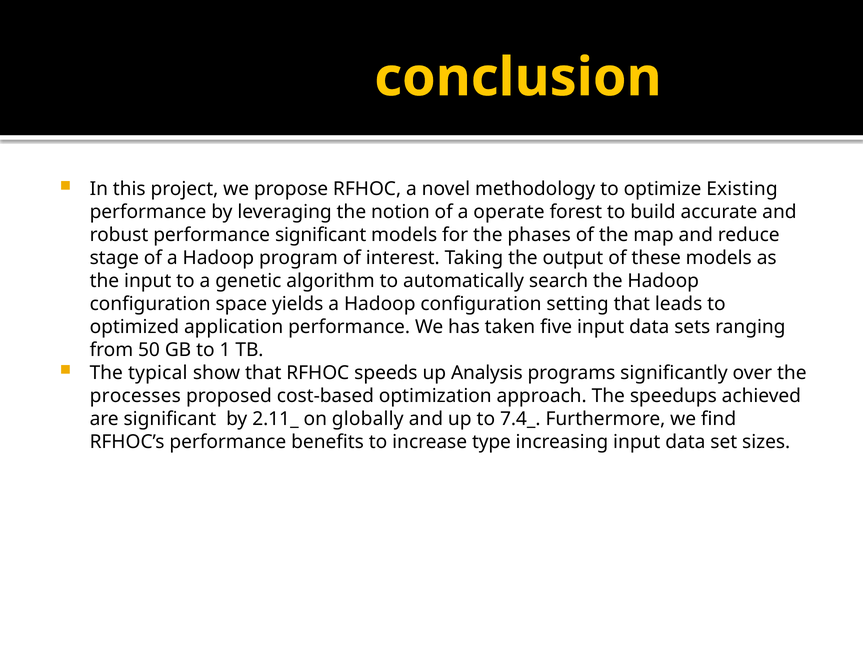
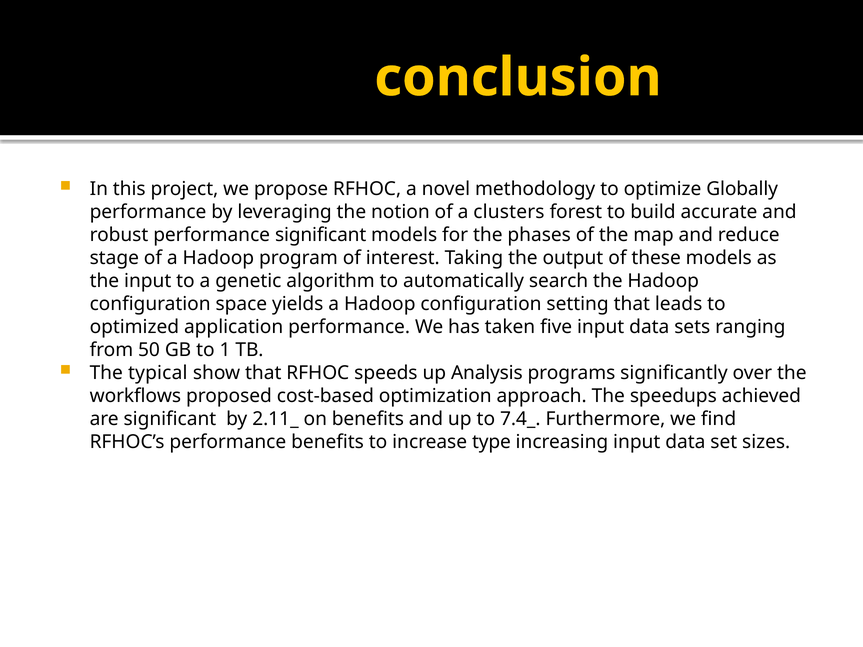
Existing: Existing -> Globally (742, 189)
operate: operate -> clusters (509, 212)
processes: processes -> workflows (135, 396)
on globally: globally -> benefits (368, 419)
